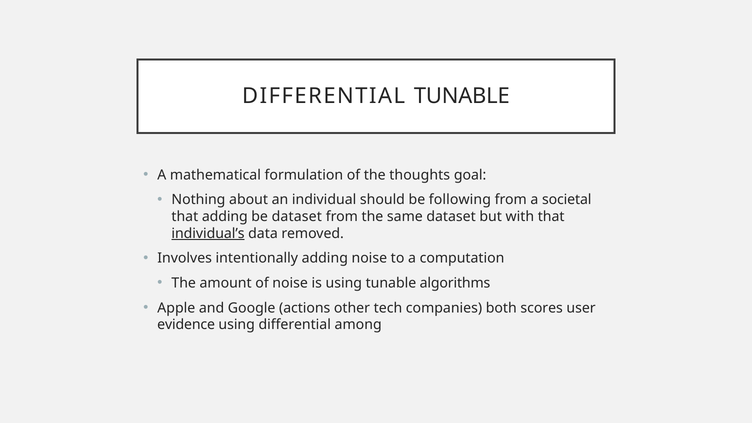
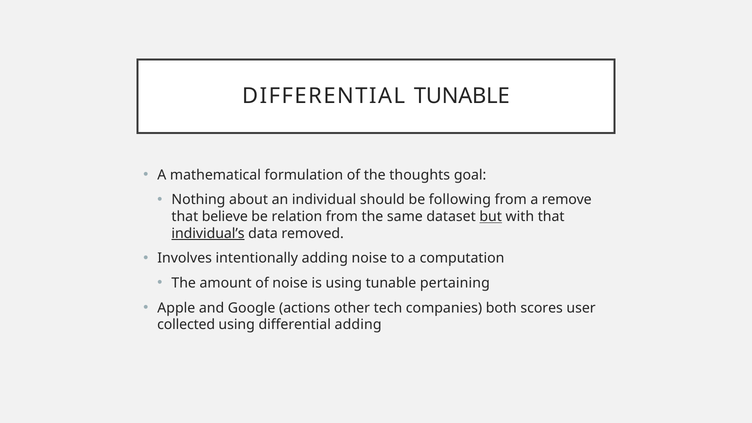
societal: societal -> remove (567, 200)
that adding: adding -> believe (225, 217)
be dataset: dataset -> relation (297, 217)
but underline: none -> present (491, 217)
algorithms: algorithms -> pertaining (455, 283)
evidence: evidence -> collected (186, 325)
differential among: among -> adding (358, 325)
